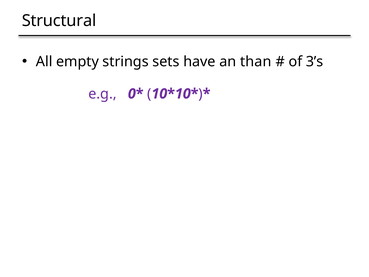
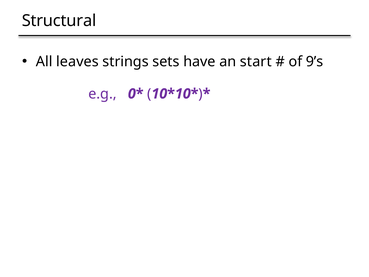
empty: empty -> leaves (77, 62)
than: than -> start (256, 62)
3’s: 3’s -> 9’s (315, 62)
